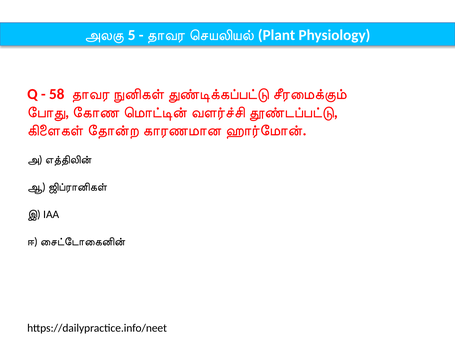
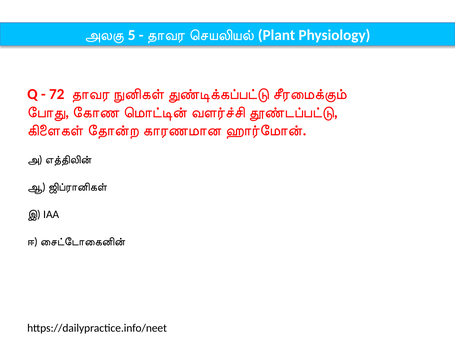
58: 58 -> 72 (57, 94)
